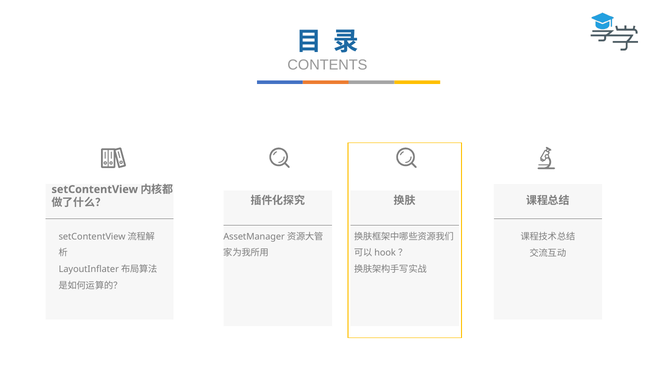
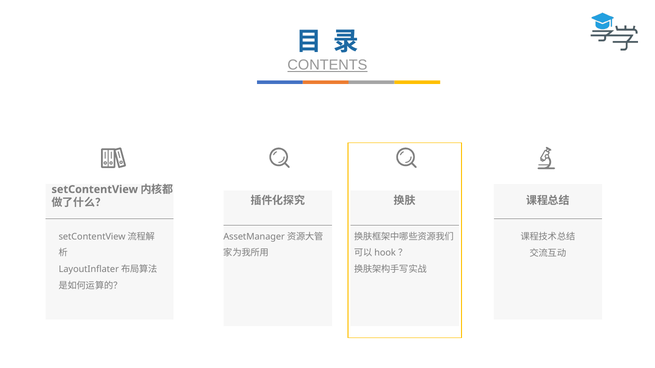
CONTENTS underline: none -> present (327, 65)
